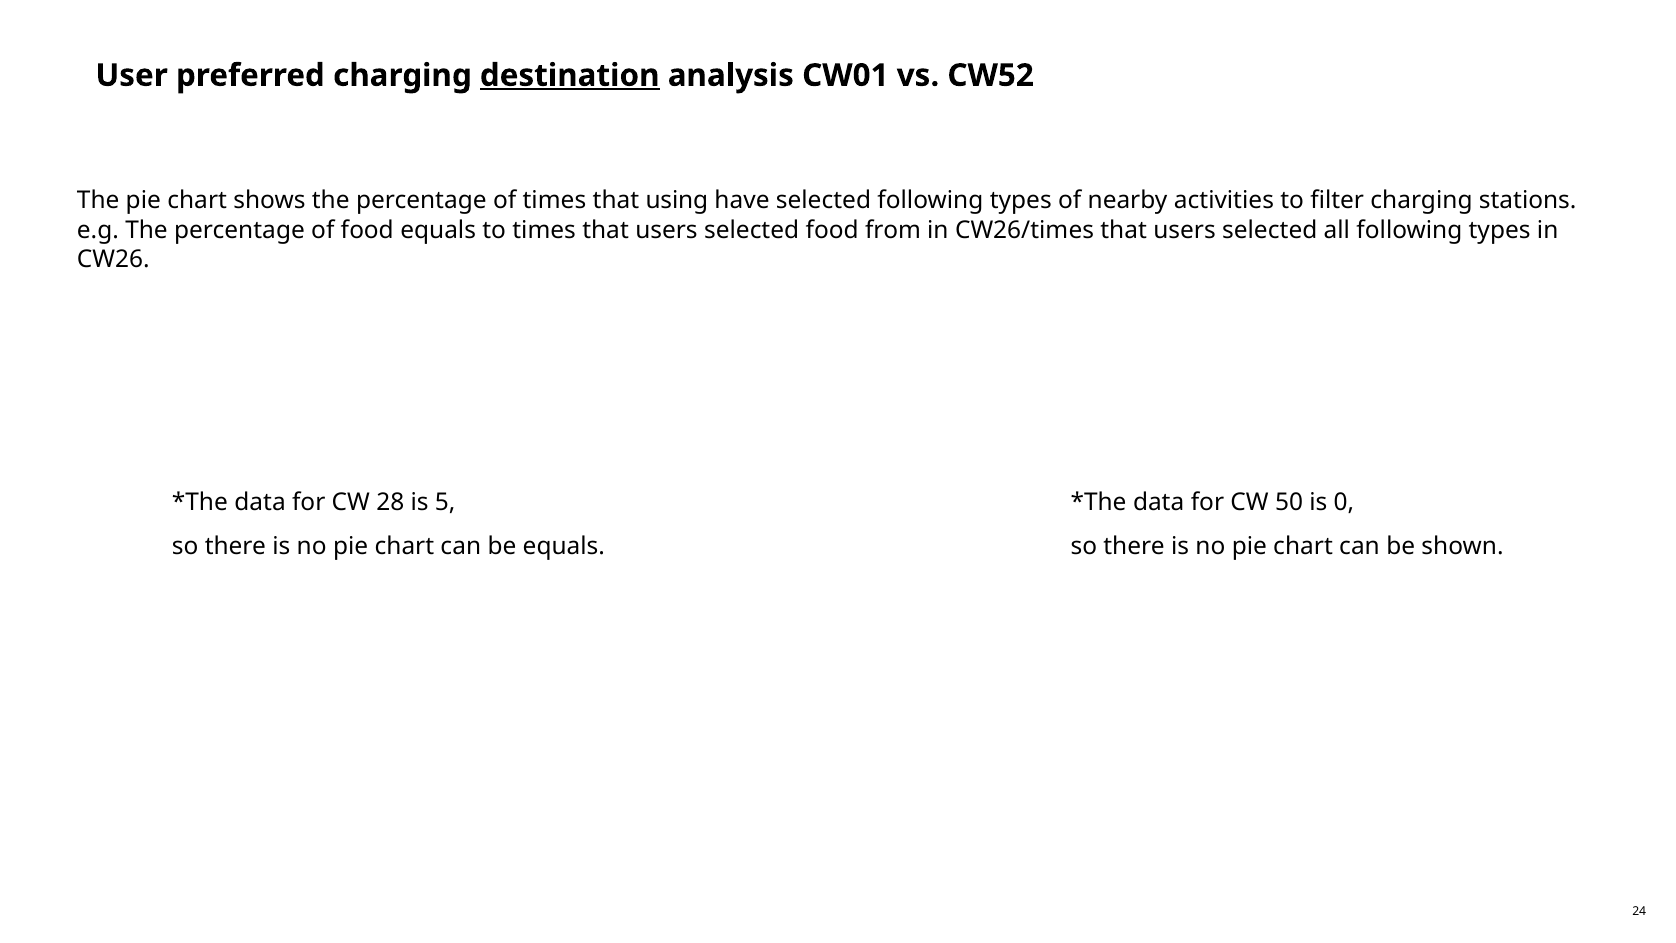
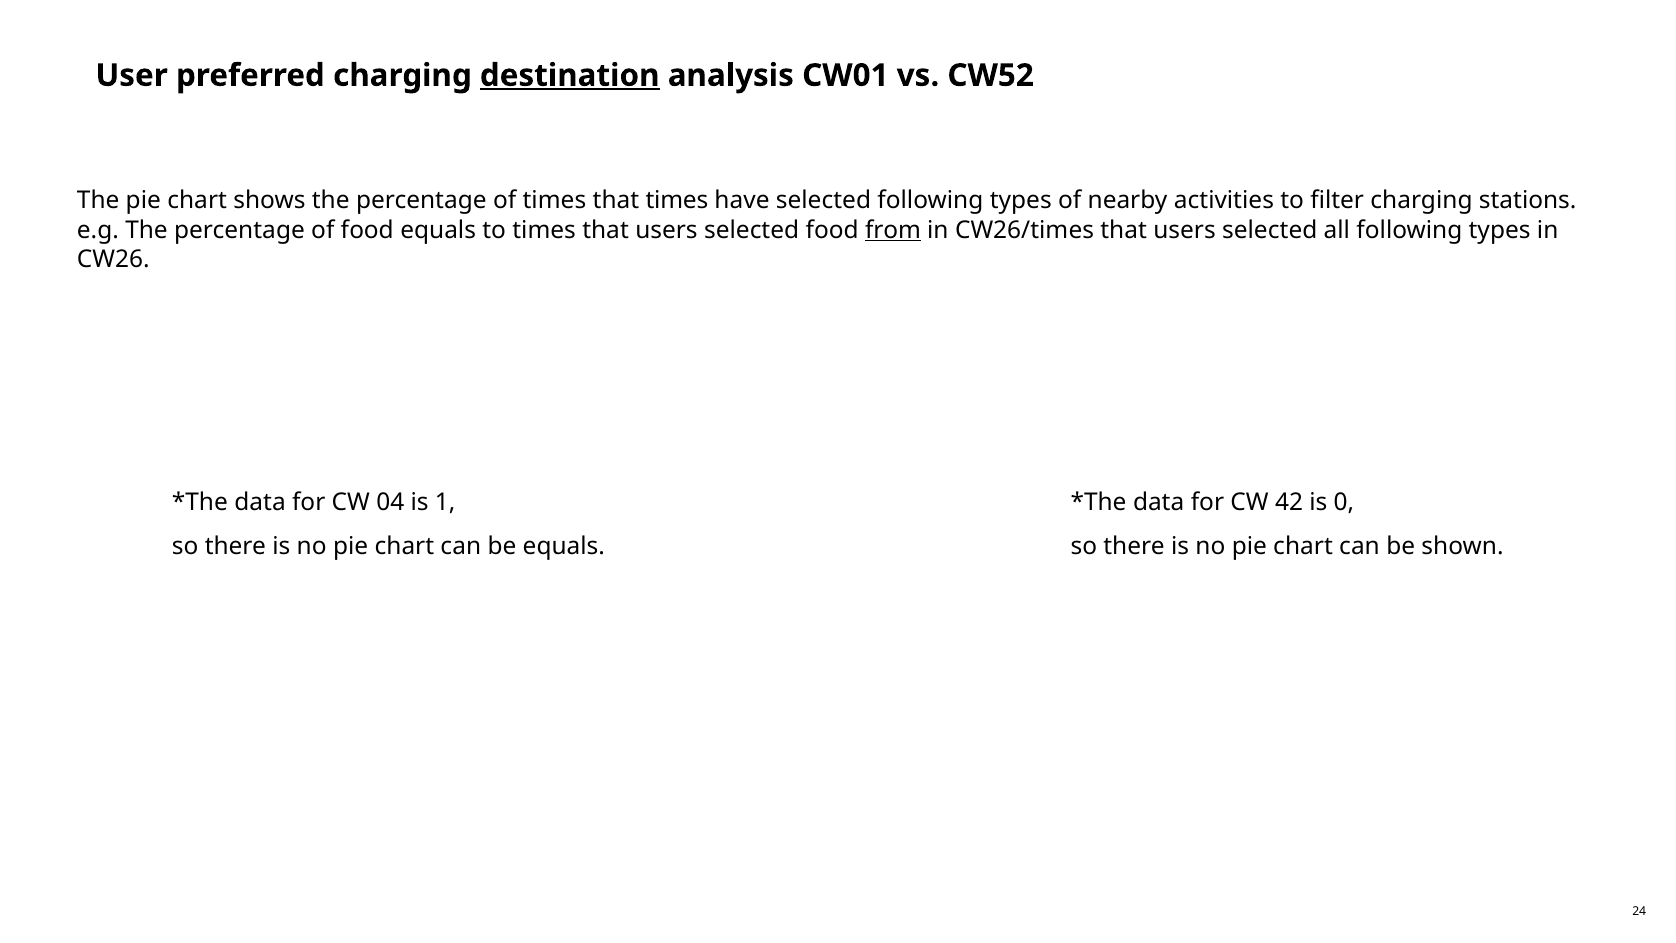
that using: using -> times (677, 201)
from underline: none -> present (893, 230)
28: 28 -> 04 (390, 502)
5: 5 -> 1 (445, 502)
50: 50 -> 42 (1289, 502)
